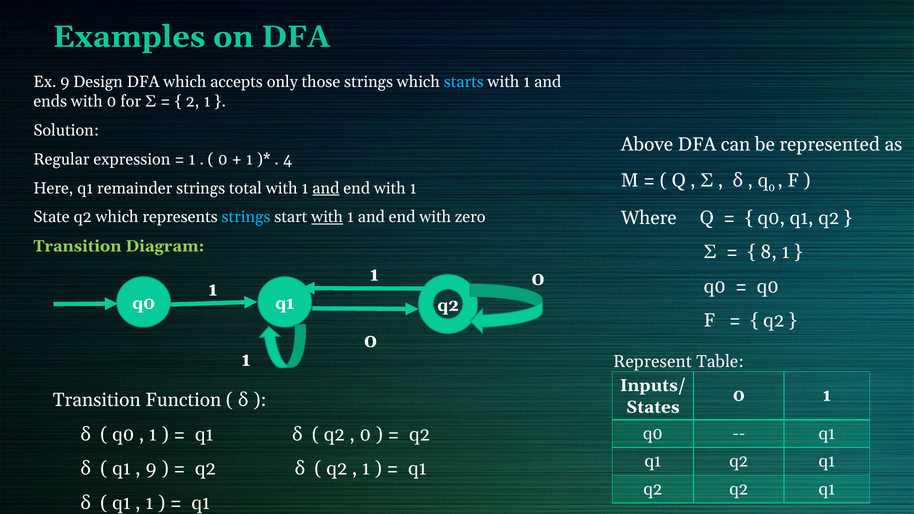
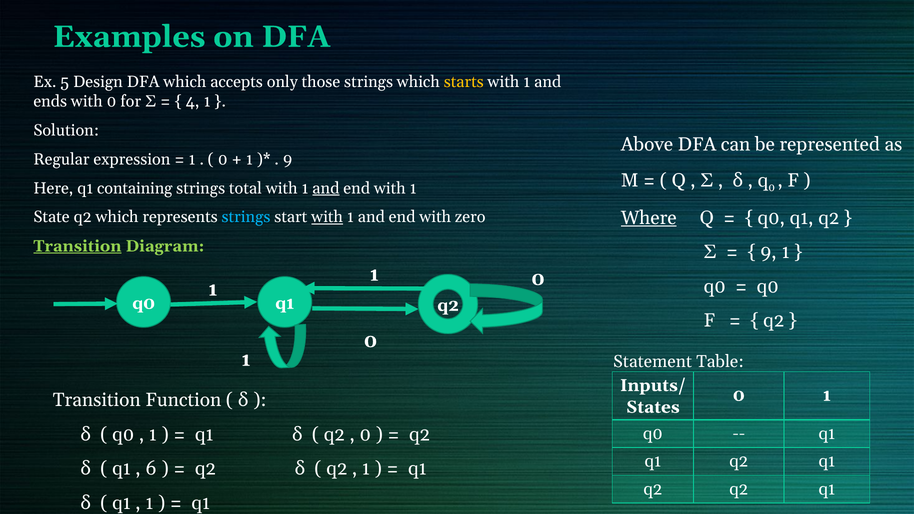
Ex 9: 9 -> 5 (65, 82)
starts colour: light blue -> yellow (464, 82)
2: 2 -> 4 (193, 101)
4: 4 -> 9 (288, 159)
remainder: remainder -> containing (135, 188)
Where underline: none -> present (649, 218)
Transition underline: none -> present (77, 246)
8: 8 -> 9 (768, 252)
Represent: Represent -> Statement (653, 362)
9: 9 -> 6 (151, 469)
